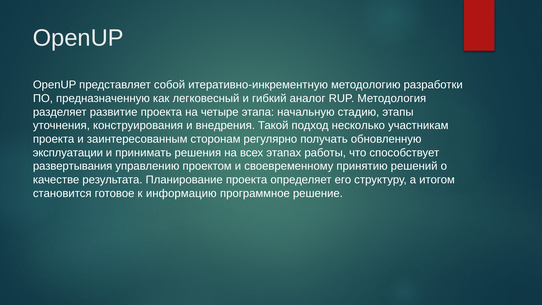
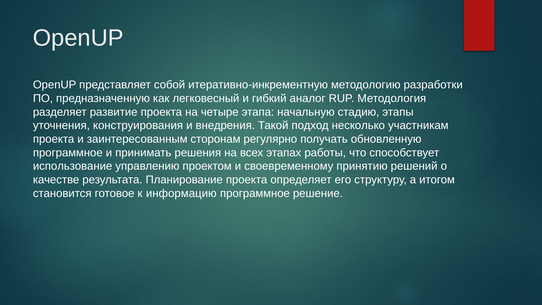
эксплуатации: эксплуатации -> программное (68, 153)
развертывания: развертывания -> использование (73, 166)
